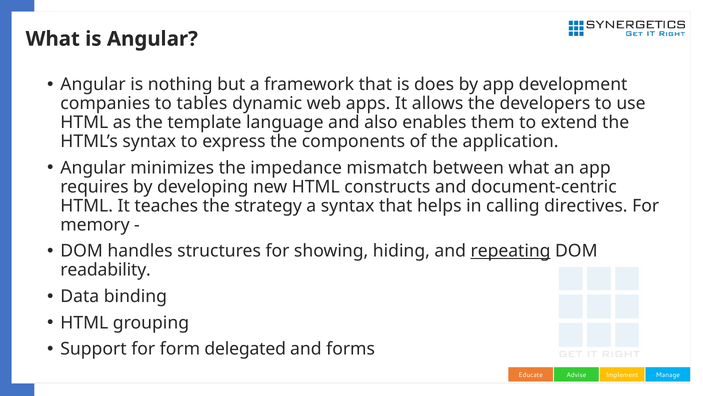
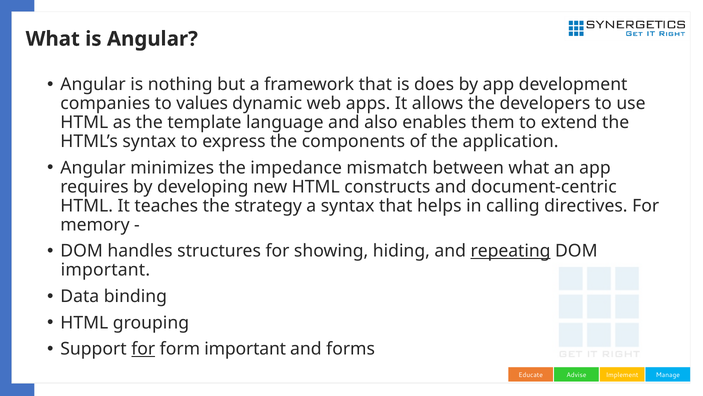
tables: tables -> values (202, 103)
readability: readability -> important (105, 270)
for underline: none -> present (143, 349)
form delegated: delegated -> important (245, 349)
